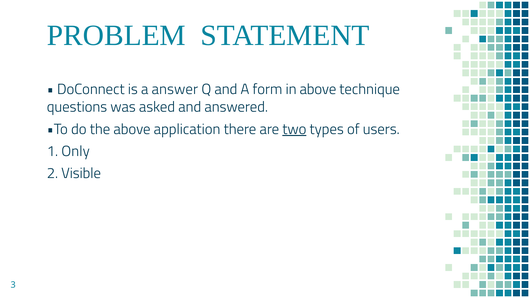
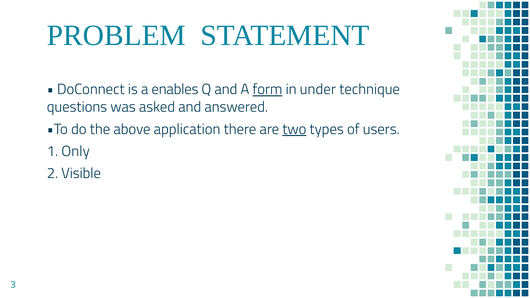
answer: answer -> enables (175, 89)
form underline: none -> present (267, 89)
in above: above -> under (318, 89)
